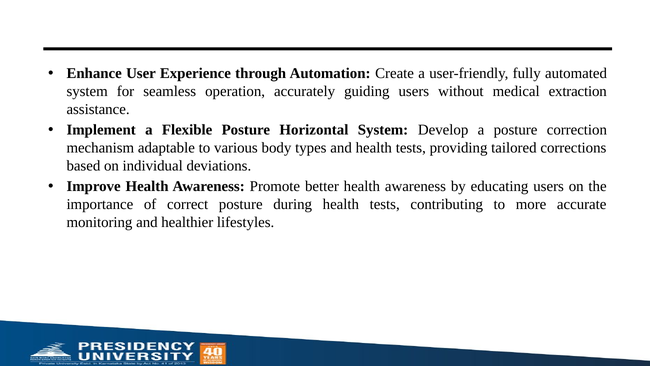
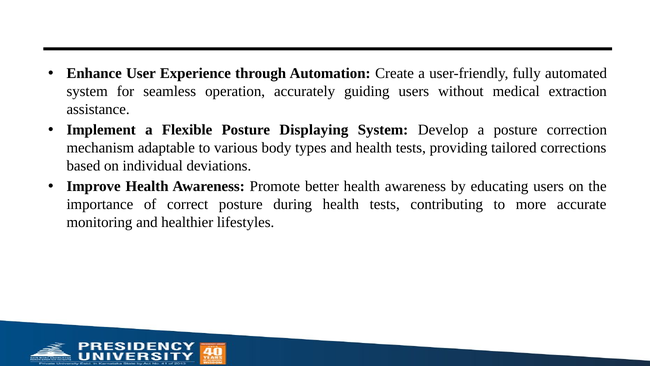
Horizontal: Horizontal -> Displaying (314, 130)
